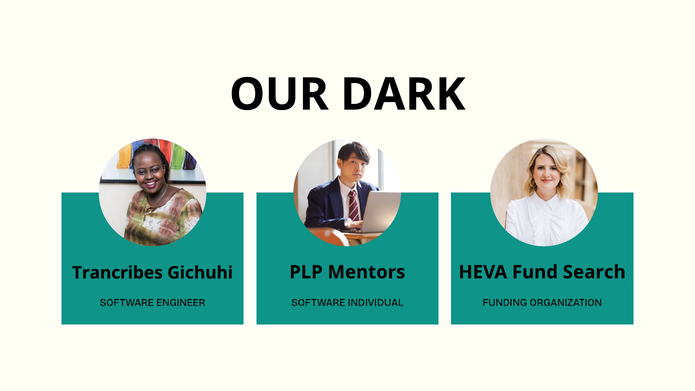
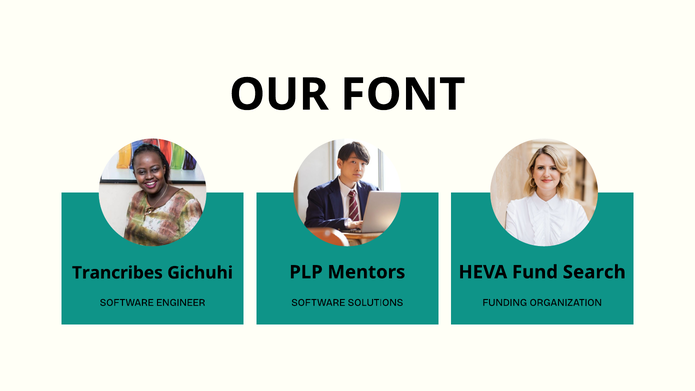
DARK: DARK -> FONT (403, 95)
INDIVIDUAL: INDIVIDUAL -> SOLUTIONS (375, 302)
